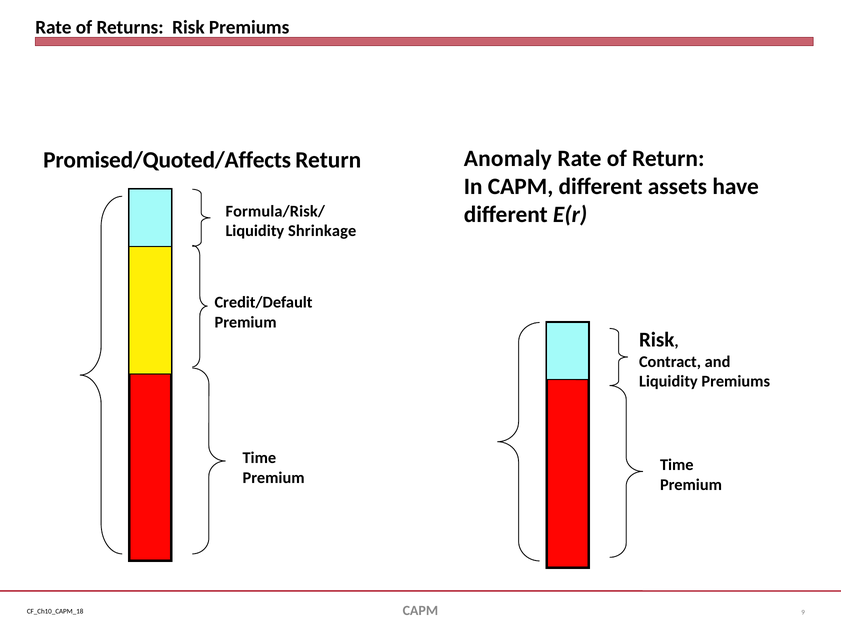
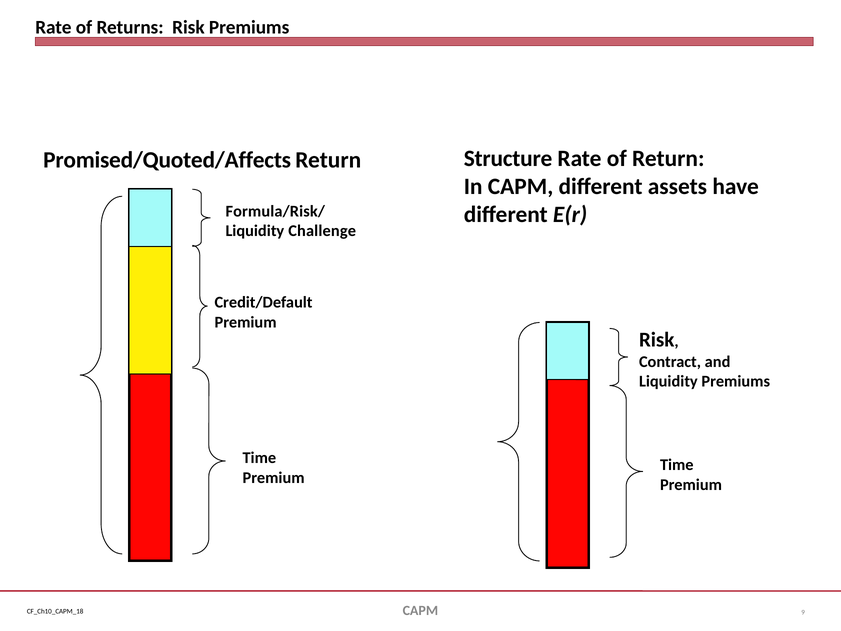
Anomaly: Anomaly -> Structure (508, 158)
Shrinkage: Shrinkage -> Challenge (322, 231)
